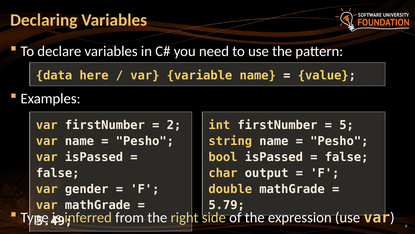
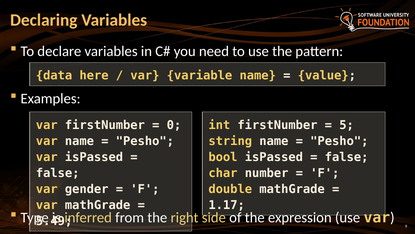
2: 2 -> 0 (174, 125)
output: output -> number (267, 173)
5.79: 5.79 -> 1.17 (227, 205)
